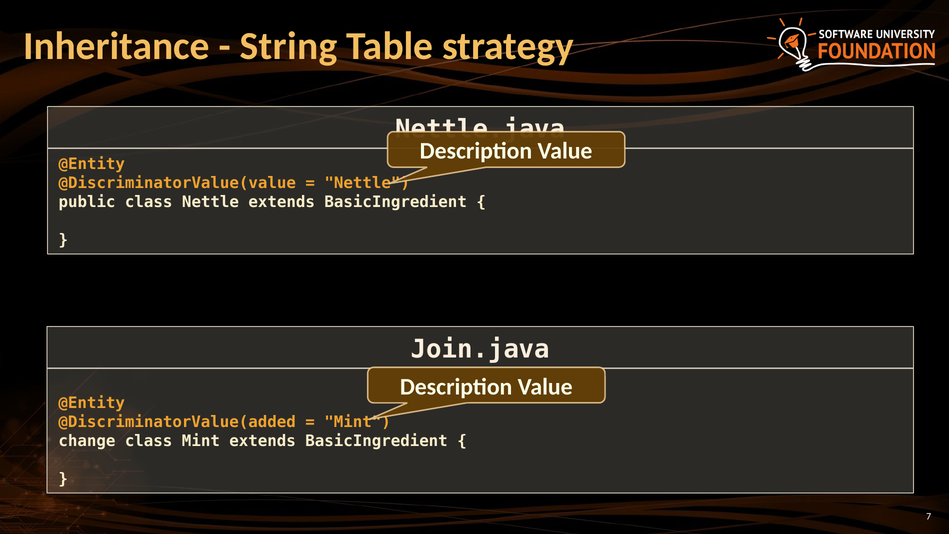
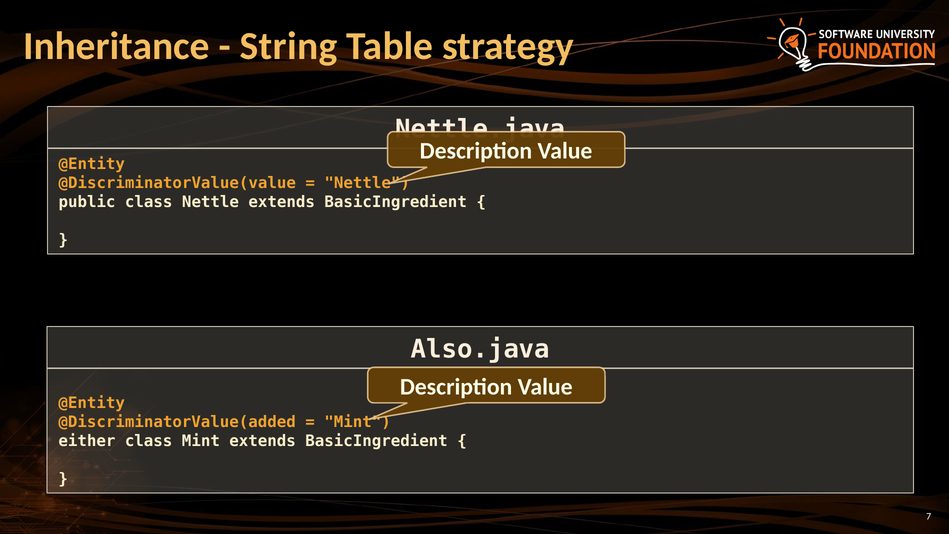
Join.java: Join.java -> Also.java (480, 349)
change: change -> either (87, 441)
